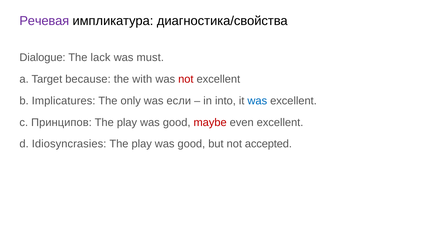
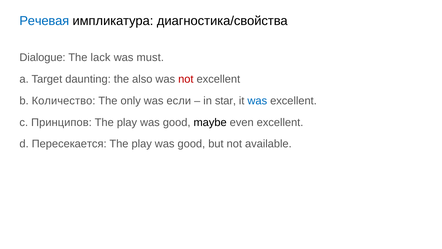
Речевая colour: purple -> blue (44, 21)
because: because -> daunting (88, 79)
with: with -> also (142, 79)
Implicatures: Implicatures -> Количество (64, 101)
into: into -> star (225, 101)
maybe colour: red -> black (210, 122)
Idiosyncrasies: Idiosyncrasies -> Пересекается (69, 144)
accepted: accepted -> available (268, 144)
